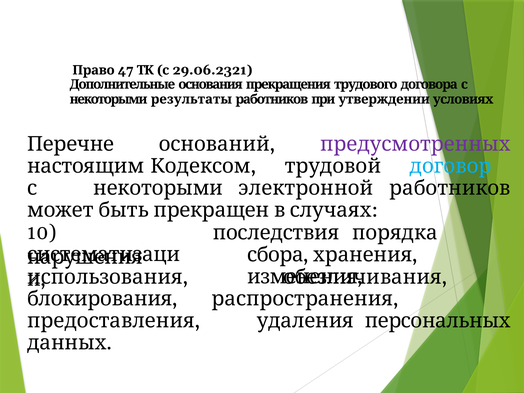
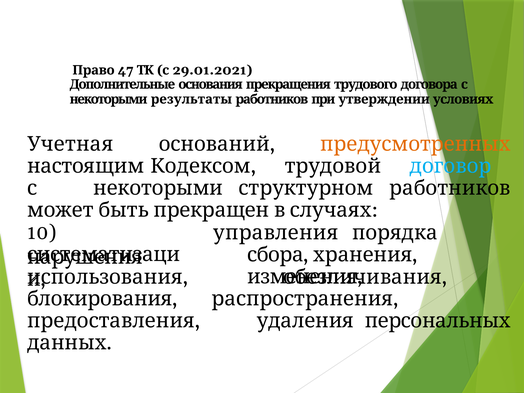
29.06.2321: 29.06.2321 -> 29.01.2021 (212, 70)
Перечне: Перечне -> Учетная (70, 144)
предусмотренных colour: purple -> orange (415, 144)
электронной: электронной -> структурном (306, 188)
последствия: последствия -> управления (276, 233)
